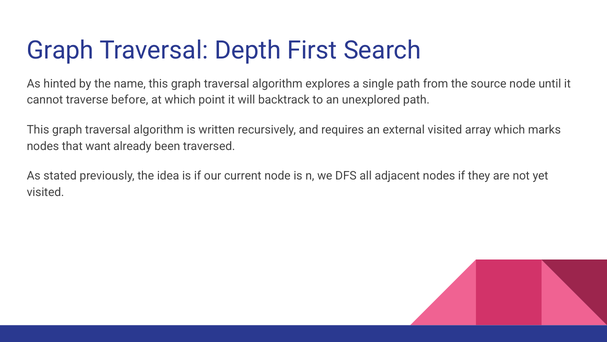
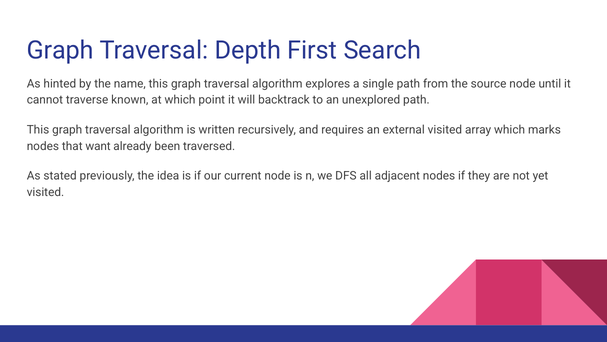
before: before -> known (130, 100)
